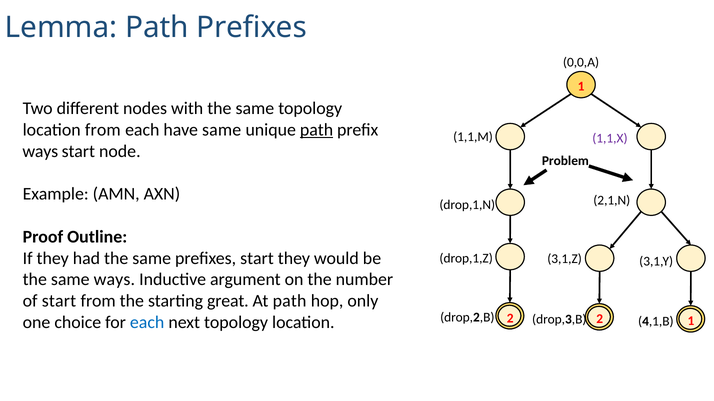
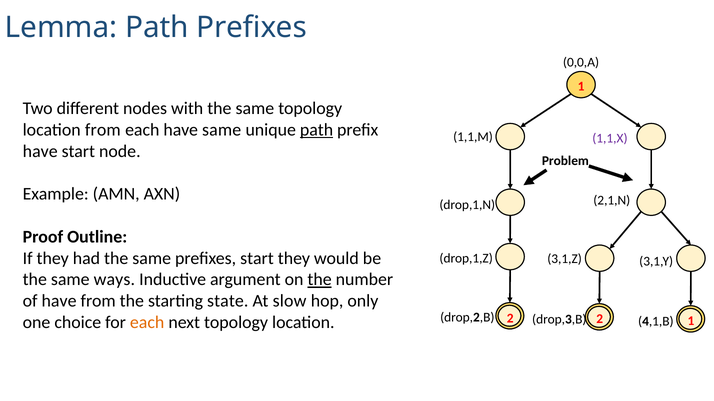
ways: ways -> have (40, 151)
the underline: none -> present (320, 280)
of start: start -> have (59, 301)
great: great -> state (228, 301)
At path: path -> slow (290, 301)
each colour: blue -> orange (147, 323)
